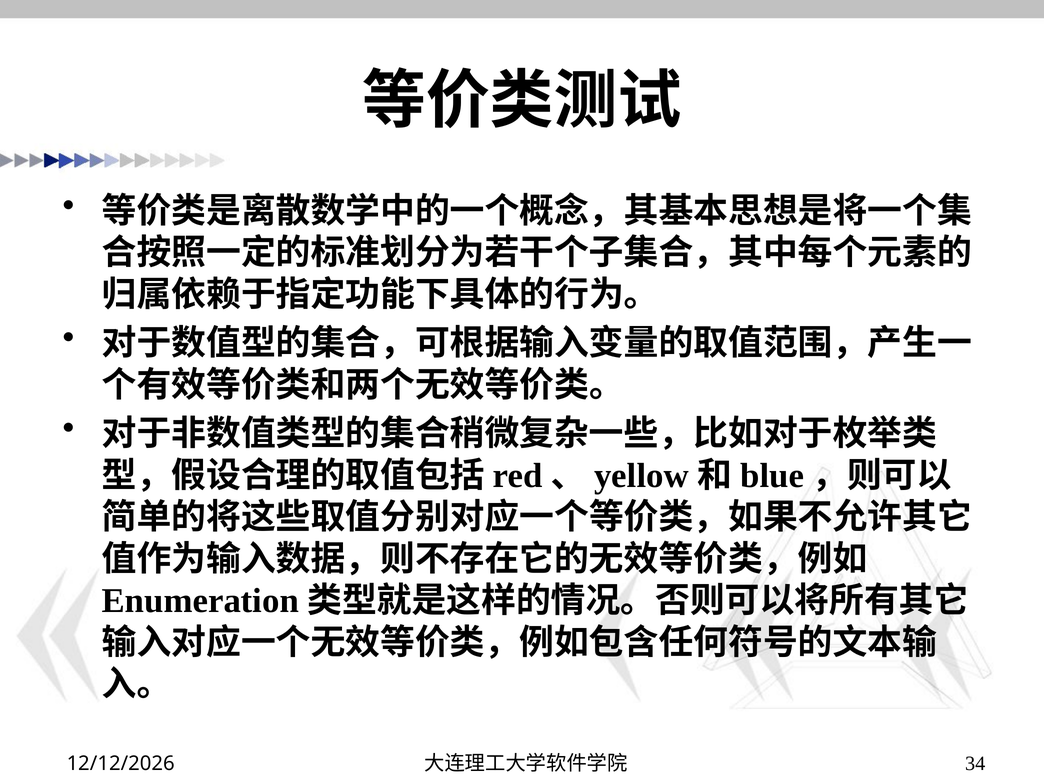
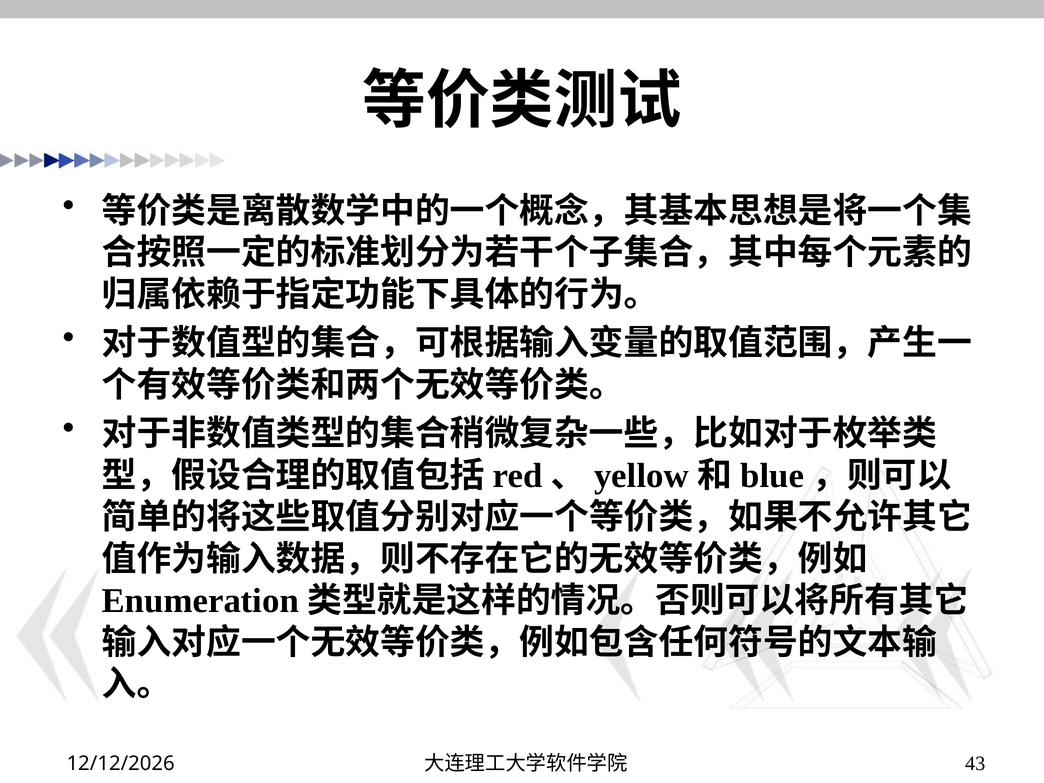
34: 34 -> 43 (975, 764)
